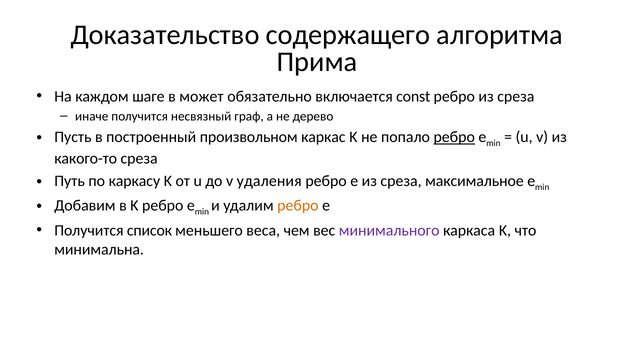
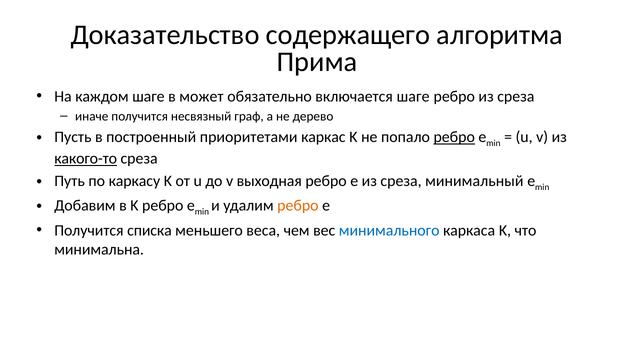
включается const: const -> шаге (413, 96)
произвольном: произвольном -> приоритетами (249, 137)
какого-то underline: none -> present (86, 159)
удаления: удаления -> выходная (269, 181)
максимальное: максимальное -> минимальный (474, 181)
список: список -> списка (149, 230)
минимального colour: purple -> blue (389, 230)
